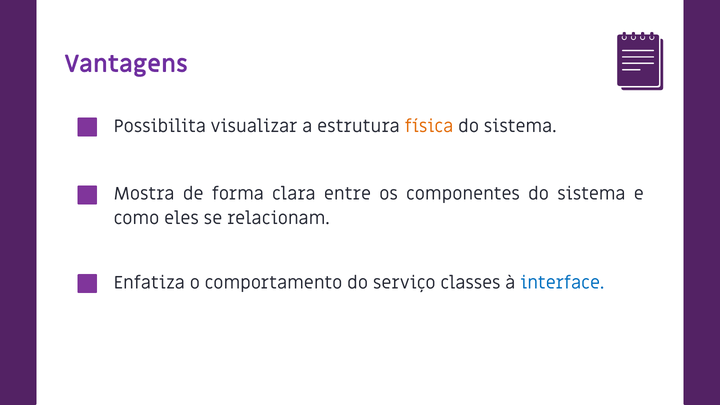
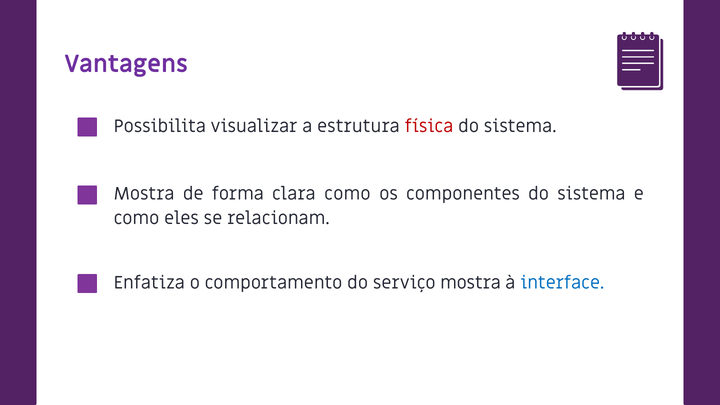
física colour: orange -> red (429, 126)
clara entre: entre -> como (347, 194)
serviço classes: classes -> mostra (471, 283)
